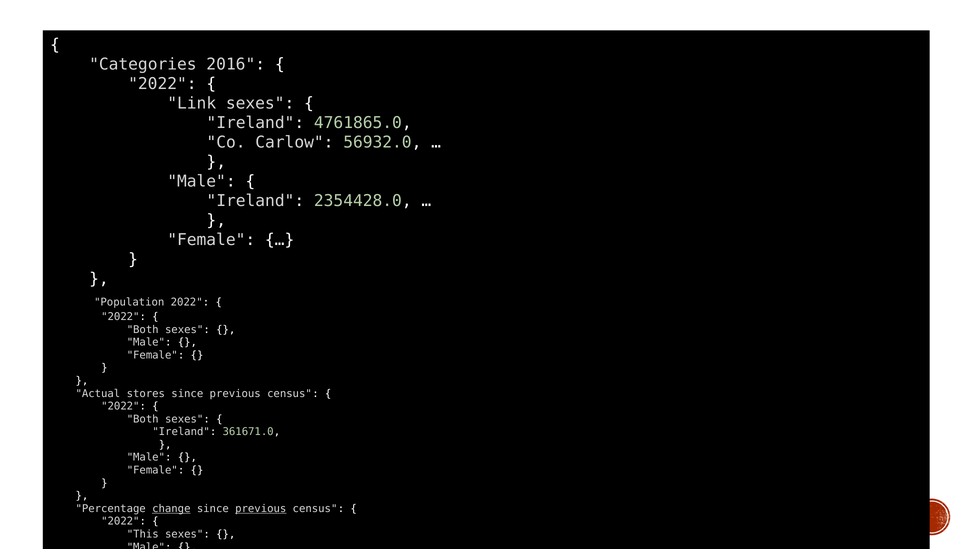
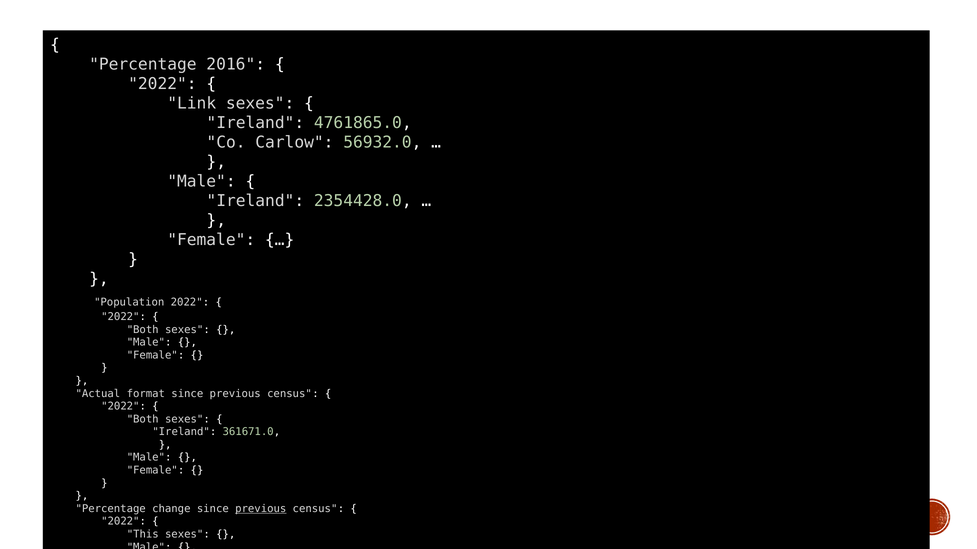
Categories: Categories -> Percentage (143, 64)
stores: stores -> format (146, 394)
change underline: present -> none (171, 509)
